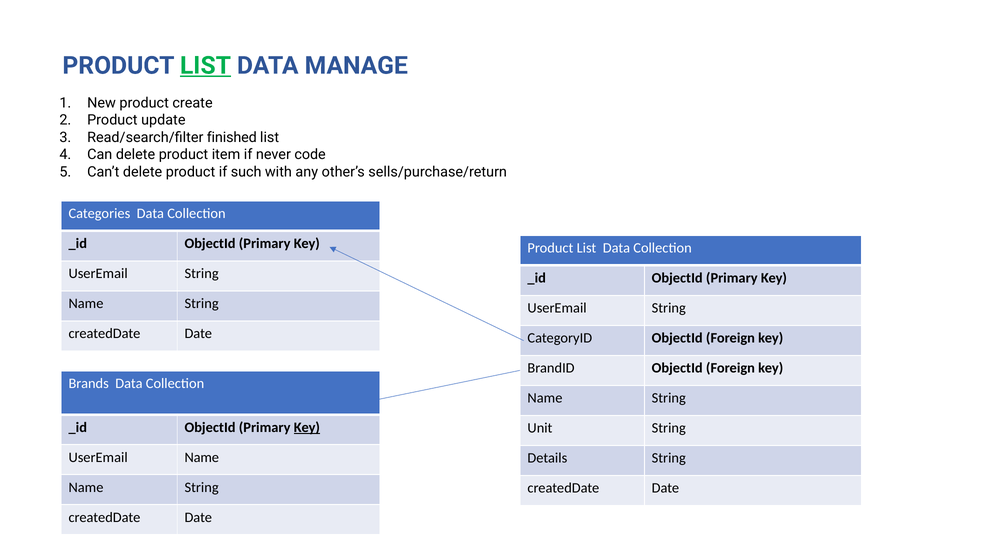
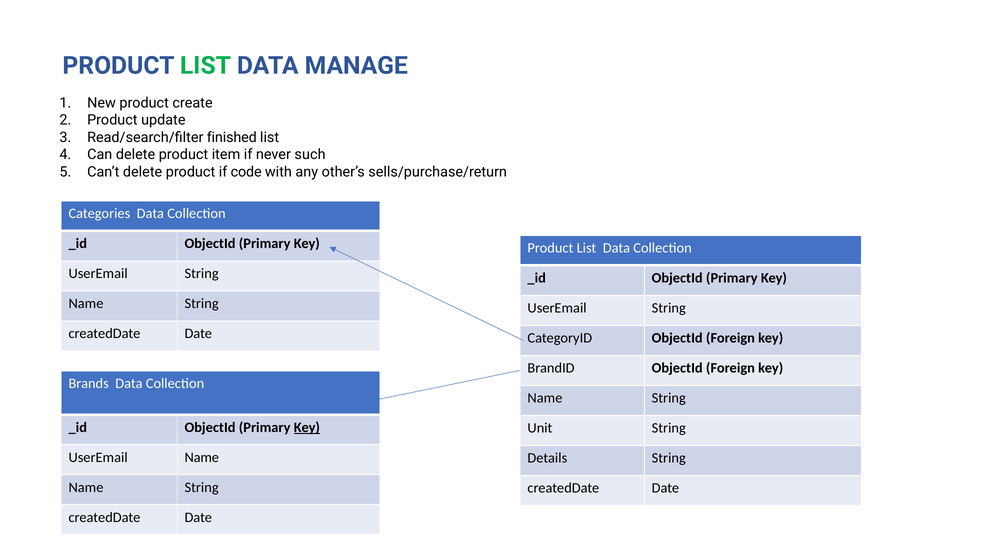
LIST underline: present -> none (205, 66)
code: code -> such (310, 155)
such: such -> code (246, 172)
